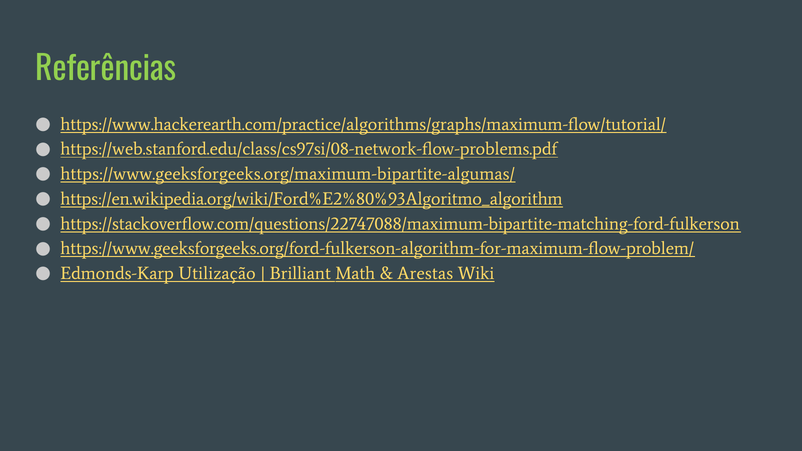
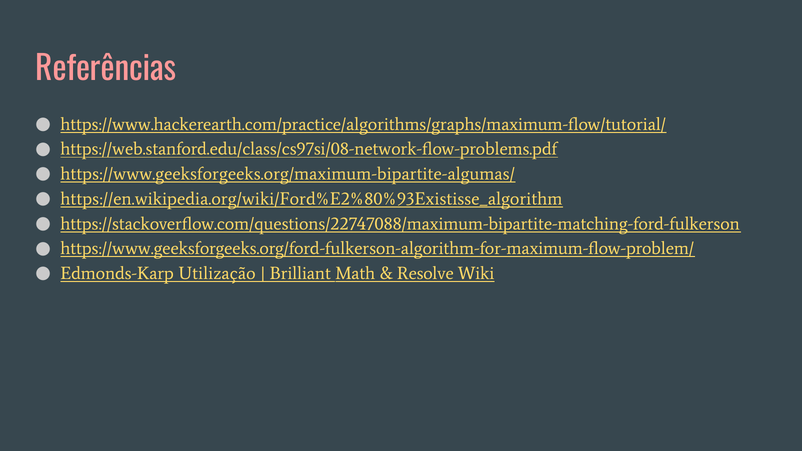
Referências colour: light green -> pink (106, 69)
https://en.wikipedia.org/wiki/Ford%E2%80%93Algoritmo_algorithm: https://en.wikipedia.org/wiki/Ford%E2%80%93Algoritmo_algorithm -> https://en.wikipedia.org/wiki/Ford%E2%80%93Existisse_algorithm (311, 199)
Arestas: Arestas -> Resolve (425, 274)
